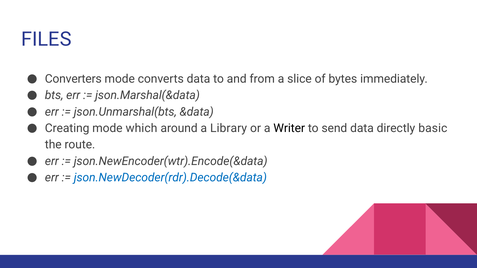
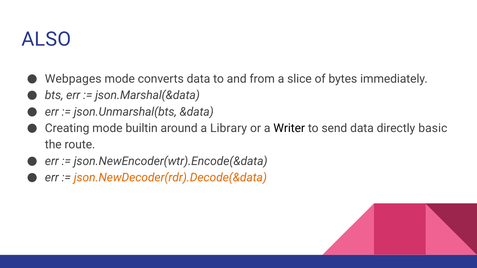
FILES: FILES -> ALSO (46, 39)
Converters: Converters -> Webpages (73, 79)
which: which -> builtin (142, 128)
json.NewDecoder(rdr).Decode(&data colour: blue -> orange (170, 178)
